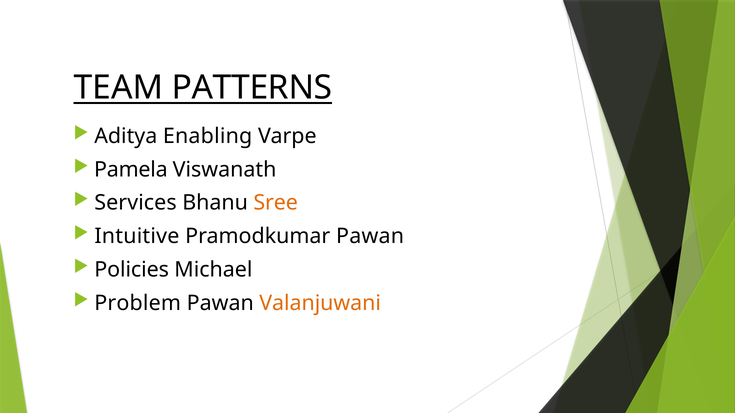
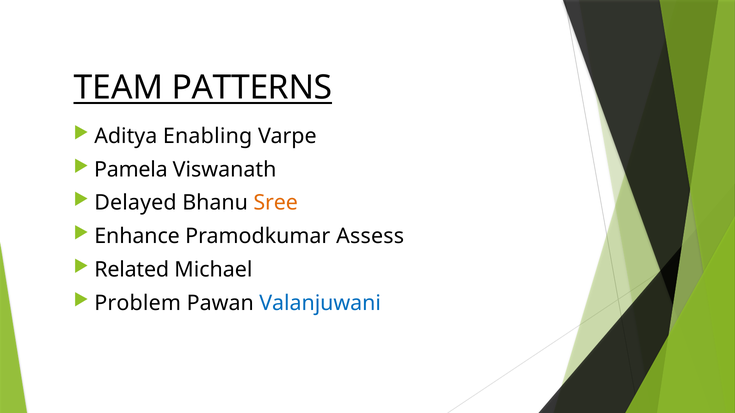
Services: Services -> Delayed (135, 203)
Intuitive: Intuitive -> Enhance (137, 236)
Pramodkumar Pawan: Pawan -> Assess (370, 236)
Policies: Policies -> Related (132, 270)
Valanjuwani colour: orange -> blue (320, 303)
